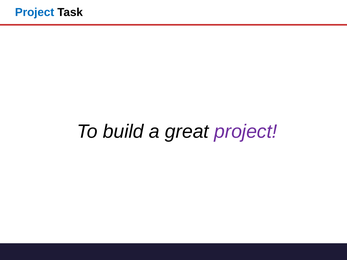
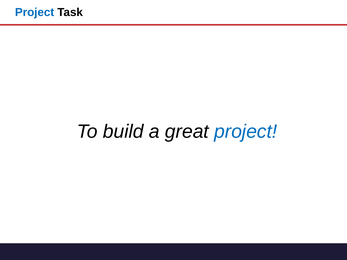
project colour: purple -> blue (246, 132)
